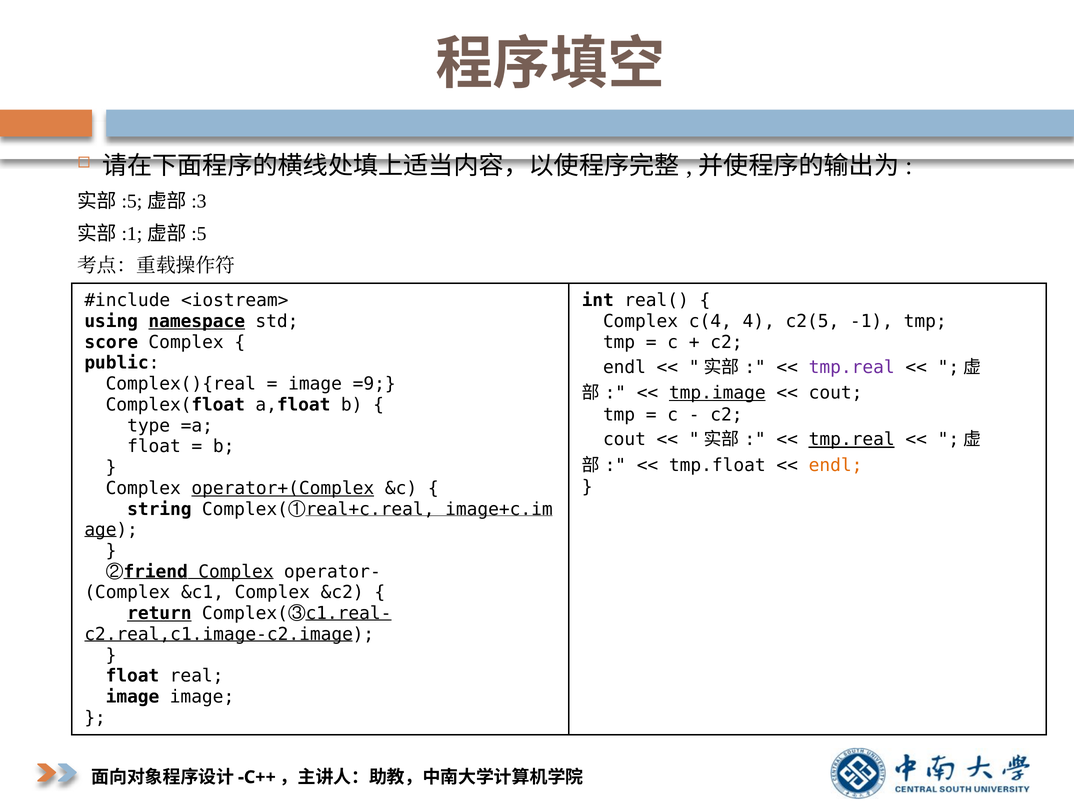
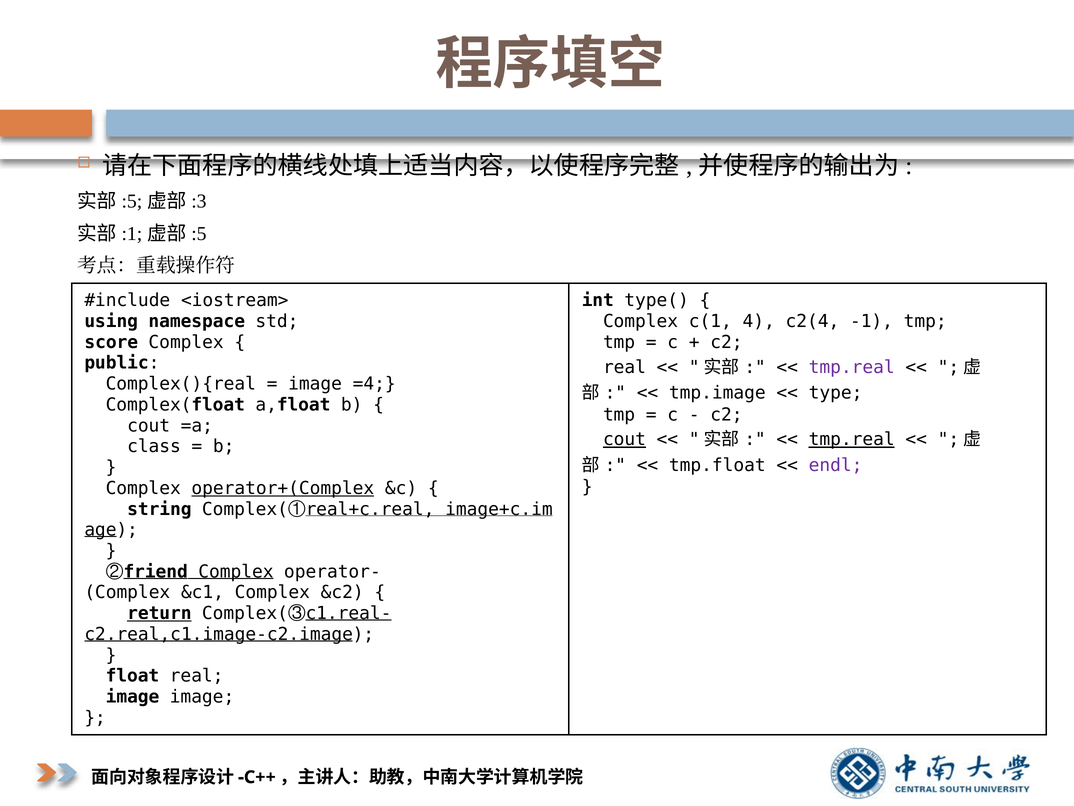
real(: real( -> type( (657, 300)
namespace underline: present -> none (197, 321)
c(4: c(4 -> c(1 (710, 321)
c2(5: c2(5 -> c2(4 (812, 321)
endl: endl -> real (624, 367)
=9: =9 -> =4 (374, 384)
tmp.image underline: present -> none (717, 393)
cout: cout -> type (836, 393)
type: type -> cout (149, 425)
cout underline: none -> present (624, 439)
float: float -> class (154, 446)
endl colour: orange -> purple (836, 465)
